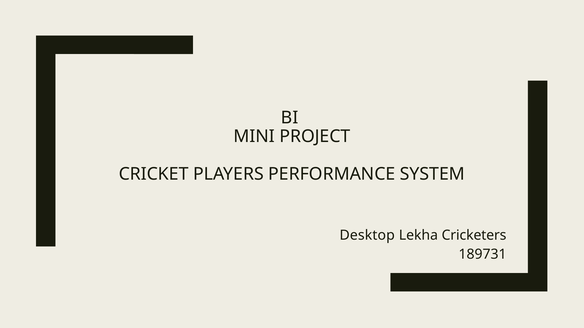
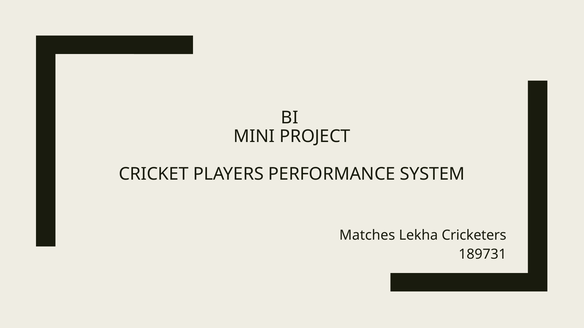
Desktop: Desktop -> Matches (367, 236)
